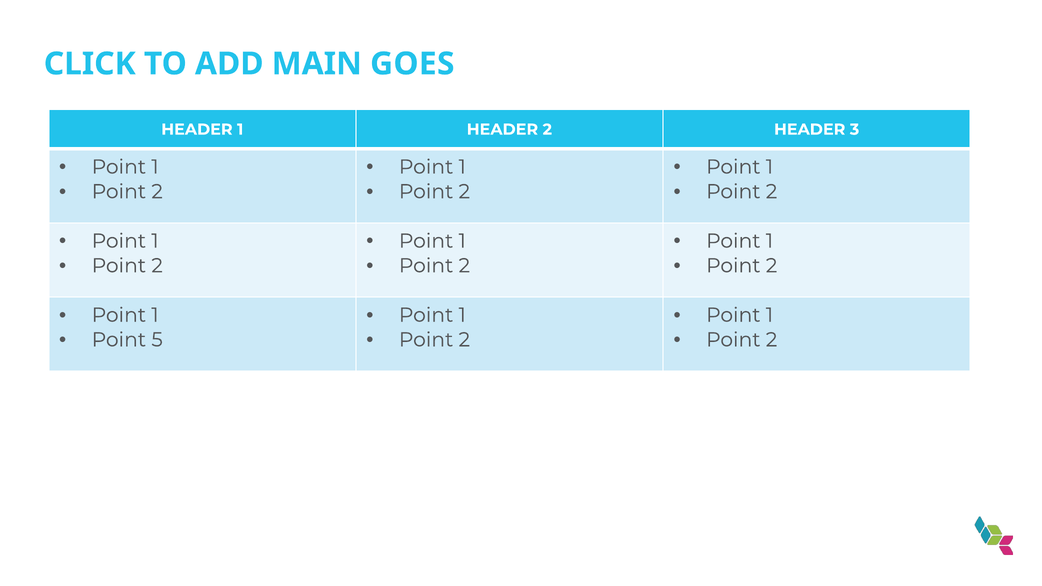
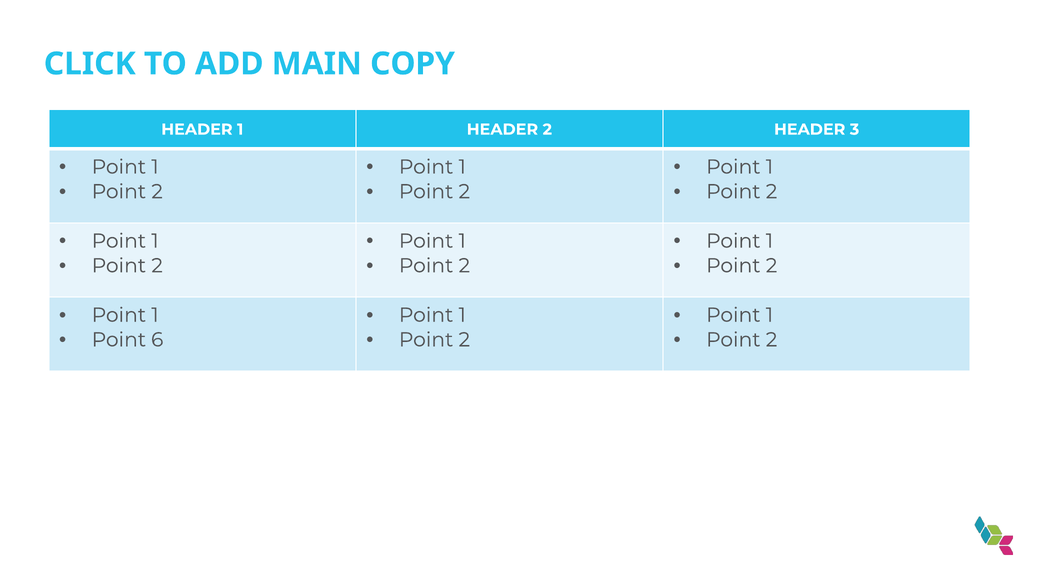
GOES: GOES -> COPY (413, 64)
5: 5 -> 6 (157, 340)
